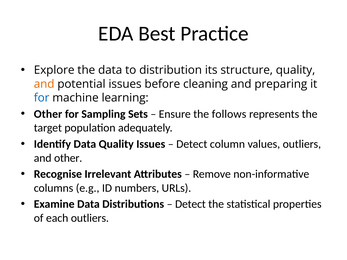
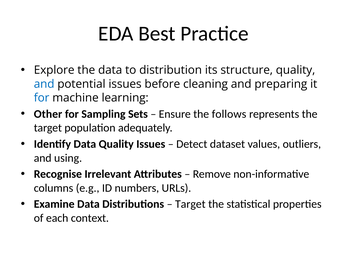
and colour: orange -> blue (44, 84)
column: column -> dataset (227, 144)
and other: other -> using (68, 158)
Detect: Detect -> Target (190, 204)
each outliers: outliers -> context (90, 218)
